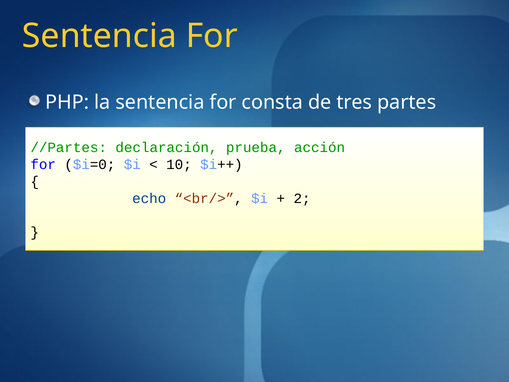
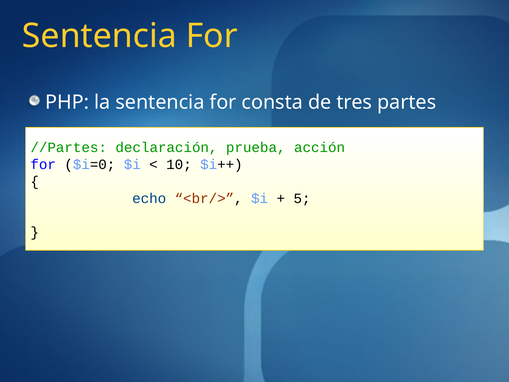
2: 2 -> 5 (302, 198)
